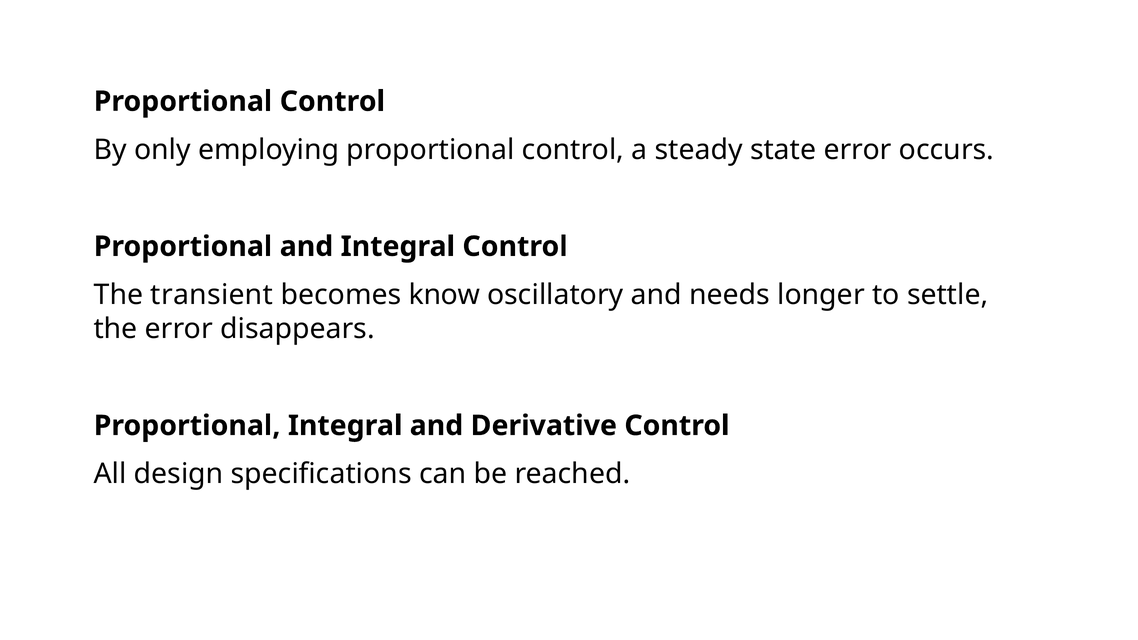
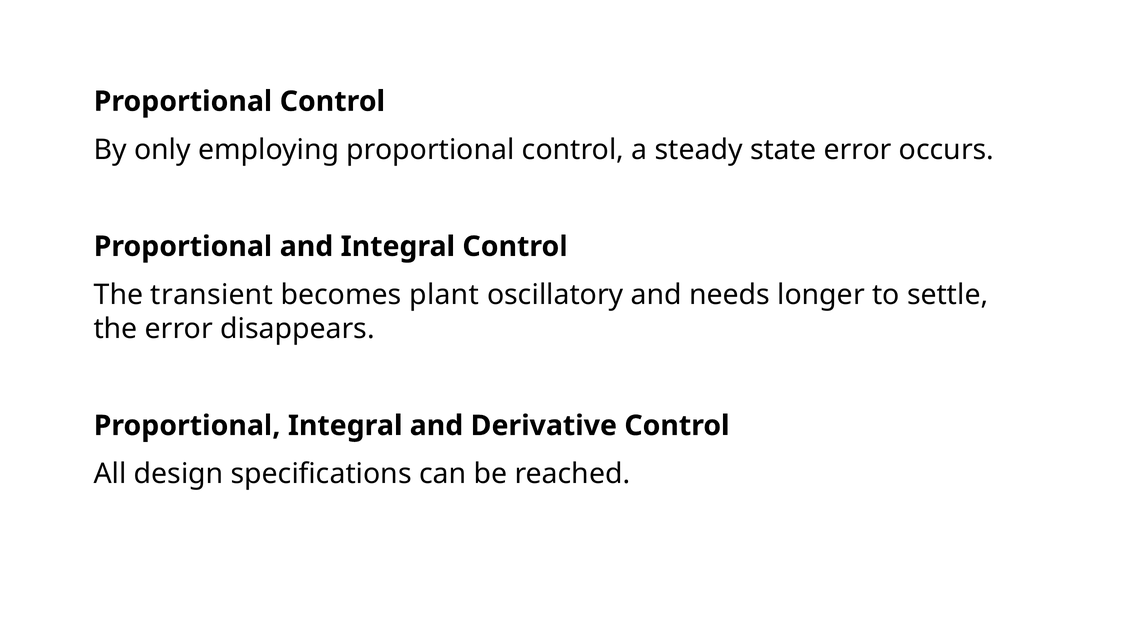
know: know -> plant (444, 295)
